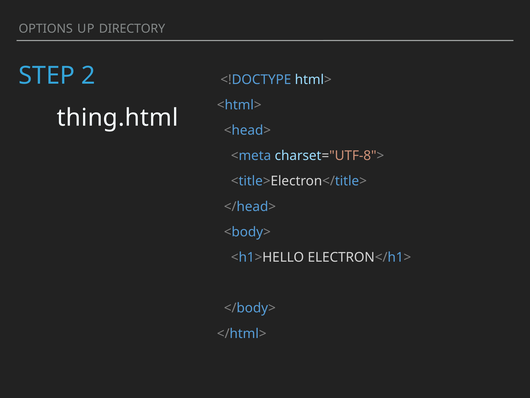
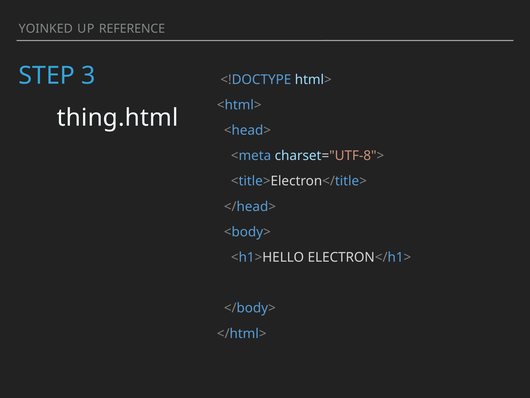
OPTIONS: OPTIONS -> YOINKED (46, 29)
DIRECTORY: DIRECTORY -> REFERENCE (132, 29)
2: 2 -> 3 (88, 76)
